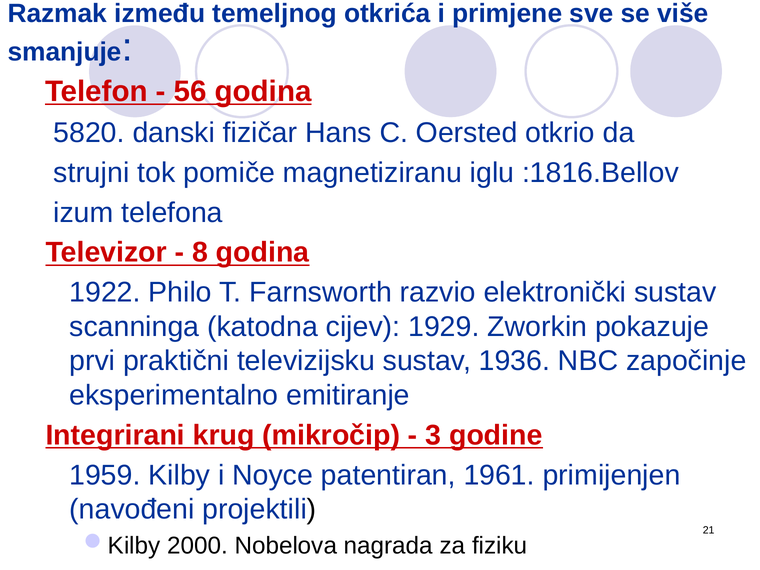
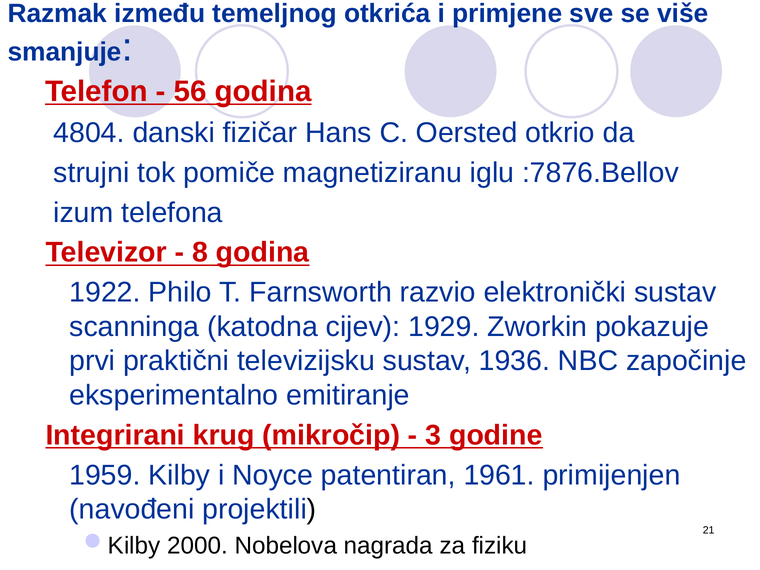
5820: 5820 -> 4804 (89, 133)
:1816.Bellov: :1816.Bellov -> :7876.Bellov (600, 173)
